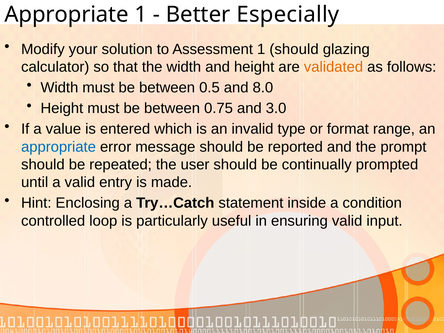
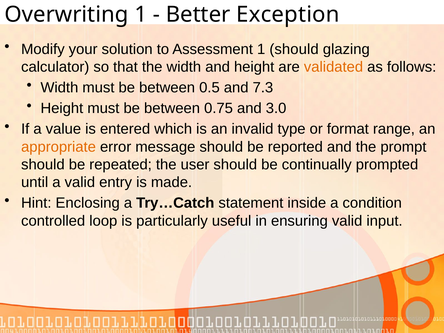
Appropriate: Appropriate -> Overwriting (66, 14)
Especially: Especially -> Exception (288, 14)
8.0: 8.0 -> 7.3 (263, 88)
appropriate colour: blue -> orange (59, 147)
